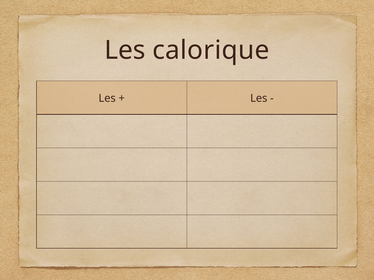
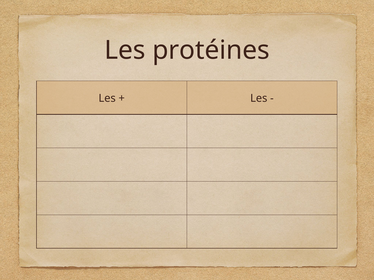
calorique: calorique -> protéines (211, 50)
